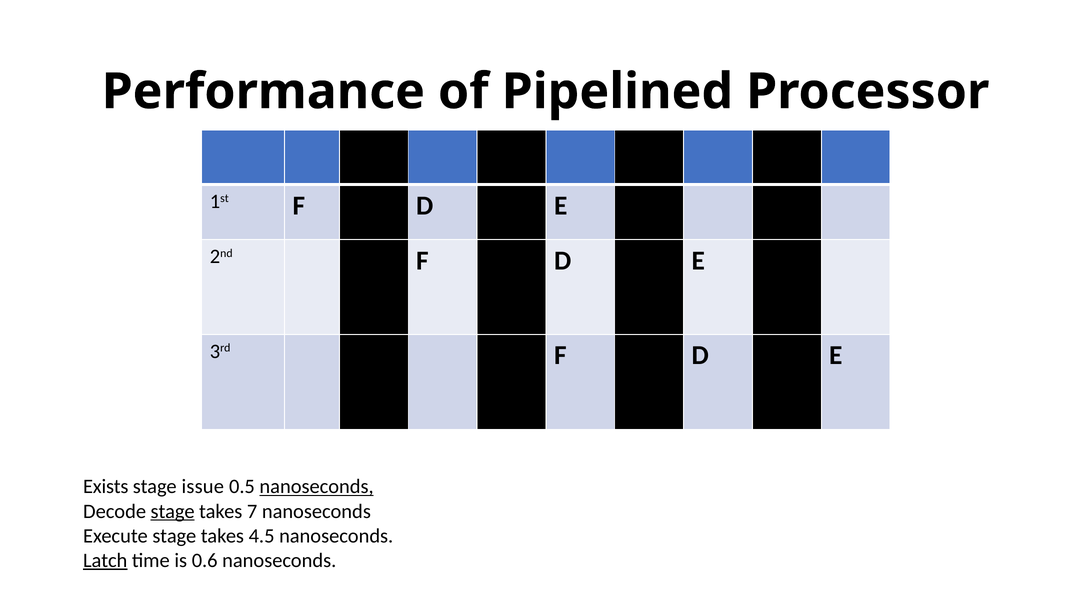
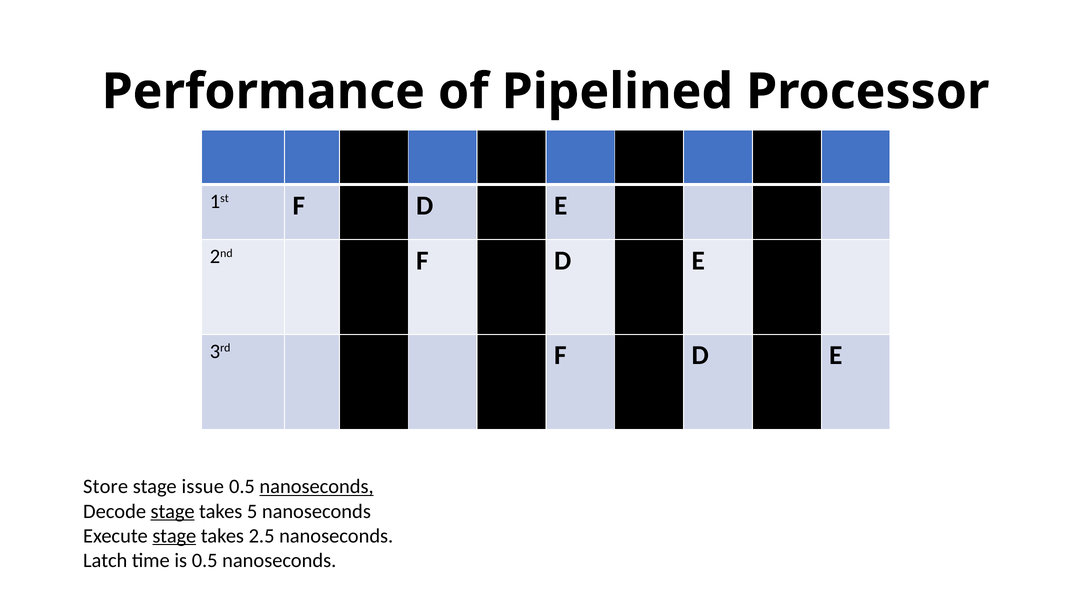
Exists: Exists -> Store (106, 487)
7: 7 -> 5 (252, 511)
stage underline: none -> present (174, 536)
4.5: 4.5 -> 2.5 (262, 536)
Latch underline: present -> none (105, 561)
is 0.6: 0.6 -> 0.5 (205, 561)
